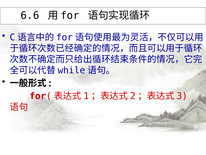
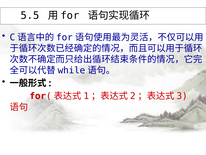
6.6: 6.6 -> 5.5 (30, 15)
